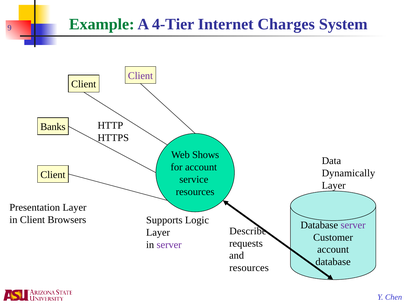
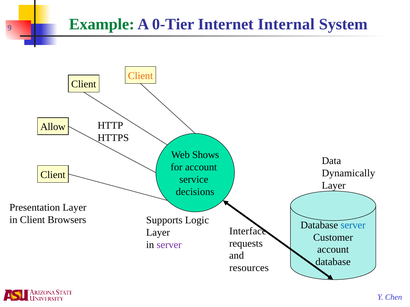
4-Tier: 4-Tier -> 0-Tier (173, 24)
Charges: Charges -> Internal (286, 24)
Client colour: purple -> orange (140, 76)
Banks: Banks -> Allow (53, 127)
resources: resources -> decisions (195, 192)
server colour: purple -> blue (353, 225)
Describe: Describe -> Interface (248, 231)
